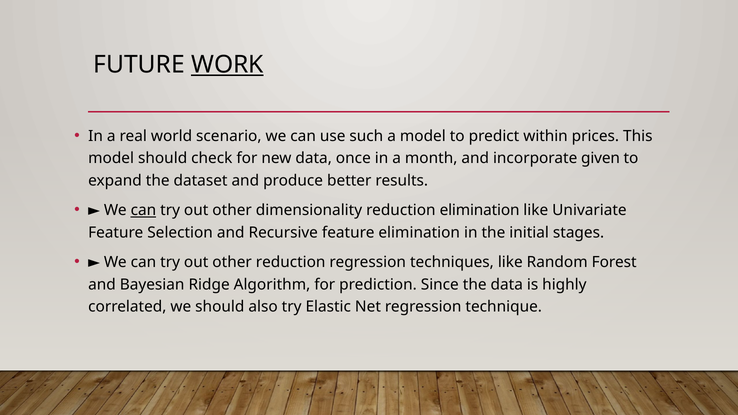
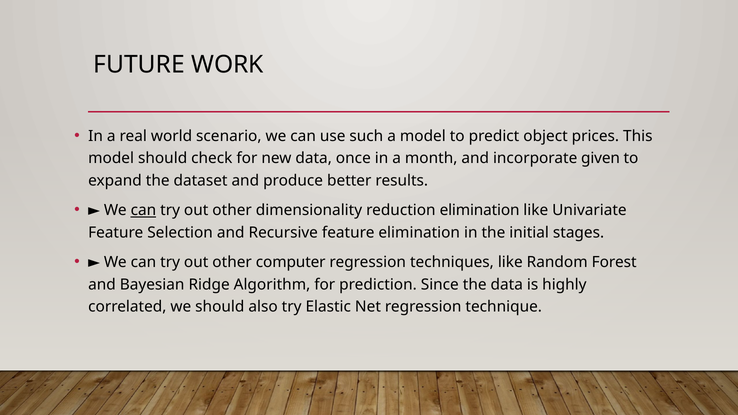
WORK underline: present -> none (227, 65)
within: within -> object (546, 136)
other reduction: reduction -> computer (291, 262)
